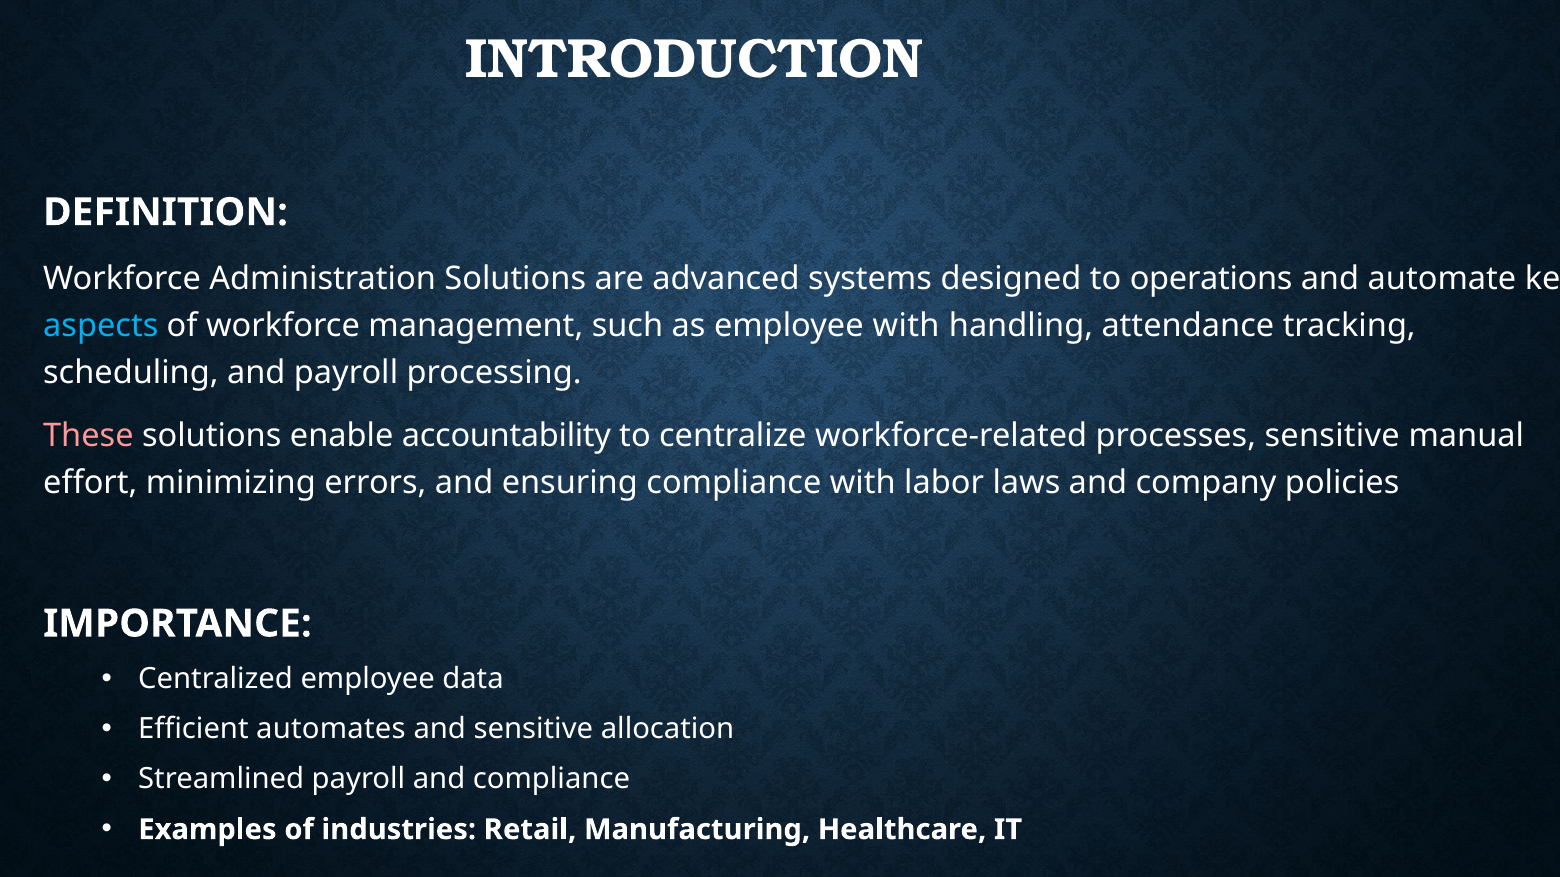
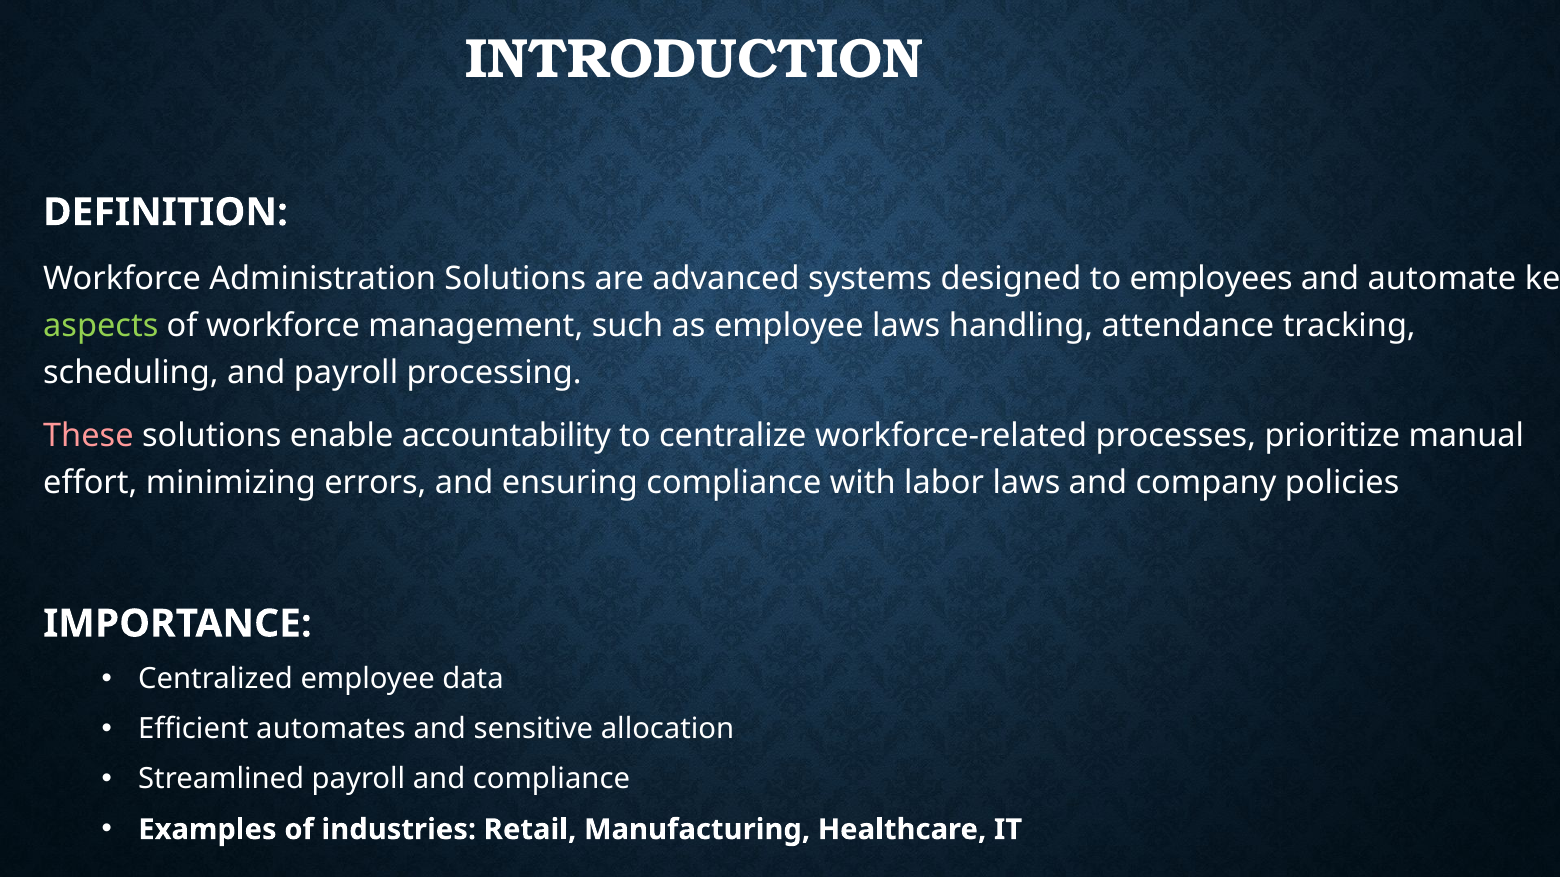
operations: operations -> employees (1211, 279)
aspects colour: light blue -> light green (101, 326)
employee with: with -> laws (906, 326)
processes sensitive: sensitive -> prioritize (1332, 436)
